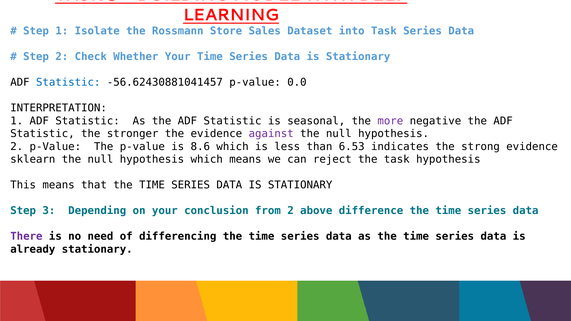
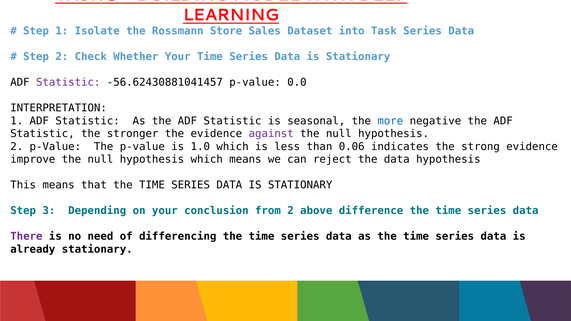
Statistic colour: blue -> purple (68, 82)
more colour: purple -> blue (390, 121)
8.6: 8.6 -> 1.0 (200, 147)
6.53: 6.53 -> 0.06 (352, 147)
sklearn: sklearn -> improve (33, 159)
the task: task -> data (397, 159)
